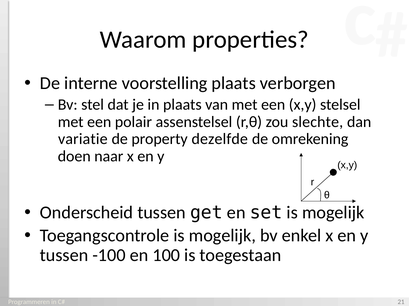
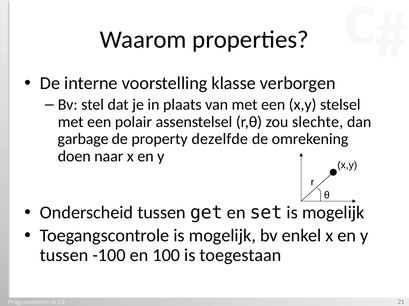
voorstelling plaats: plaats -> klasse (234, 83)
variatie: variatie -> garbage (83, 139)
